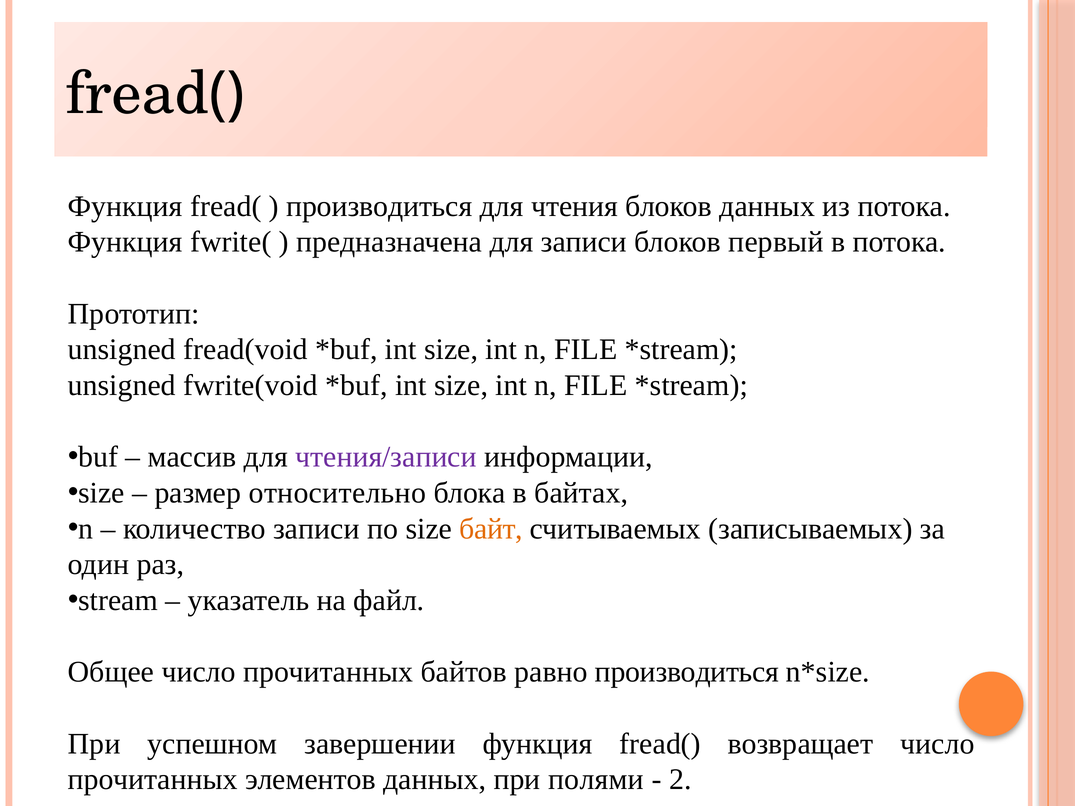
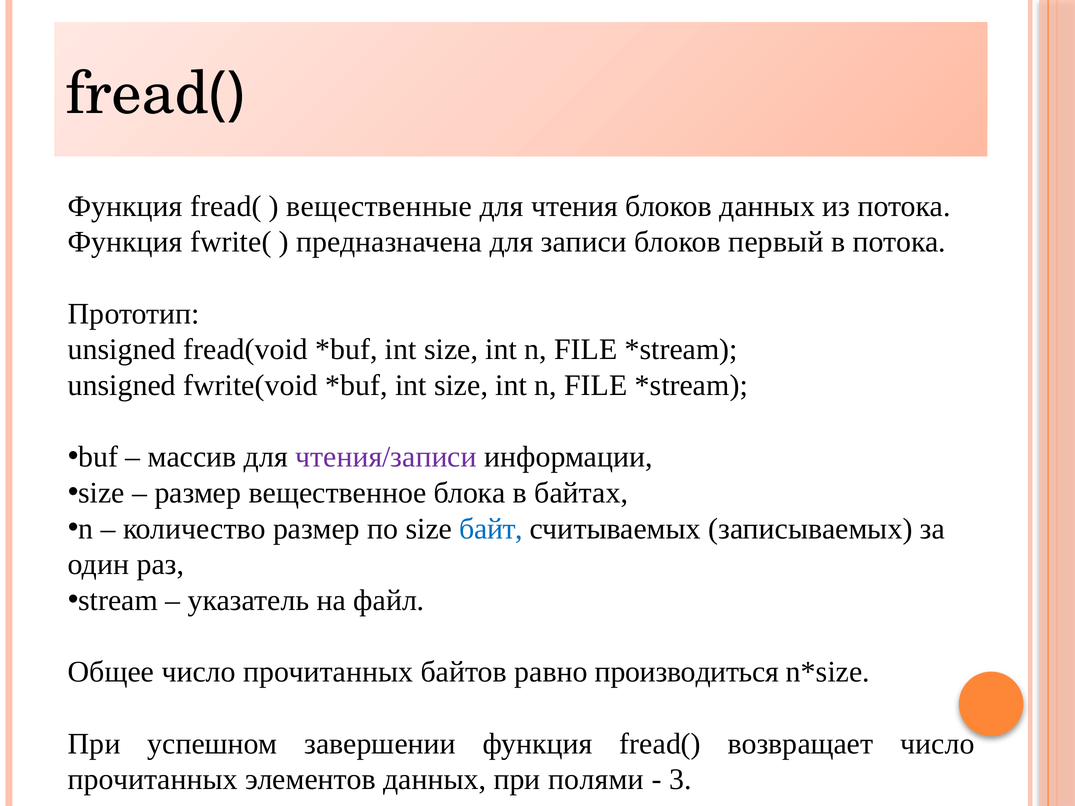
производиться: производиться -> вещественные (379, 206)
относительно: относительно -> вещественное (338, 493)
количество записи: записи -> размер (316, 529)
байт colour: orange -> blue (491, 529)
2: 2 -> 3 (680, 780)
